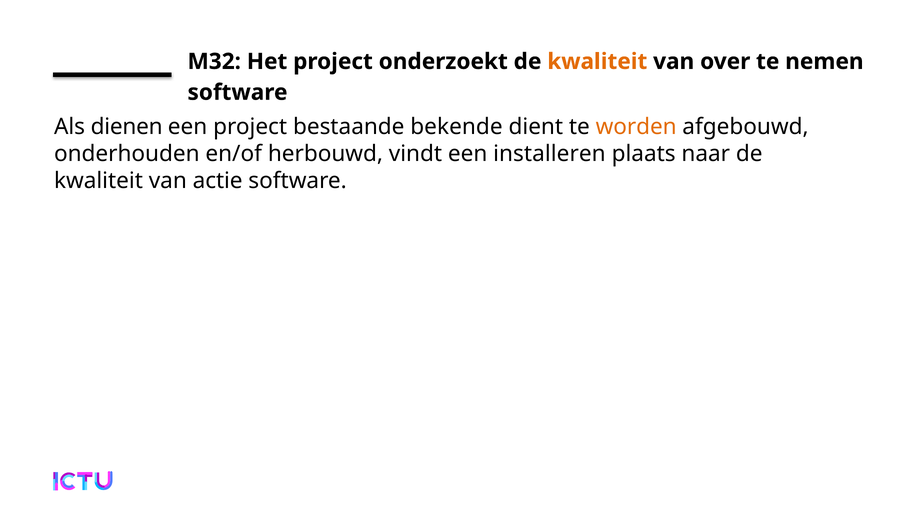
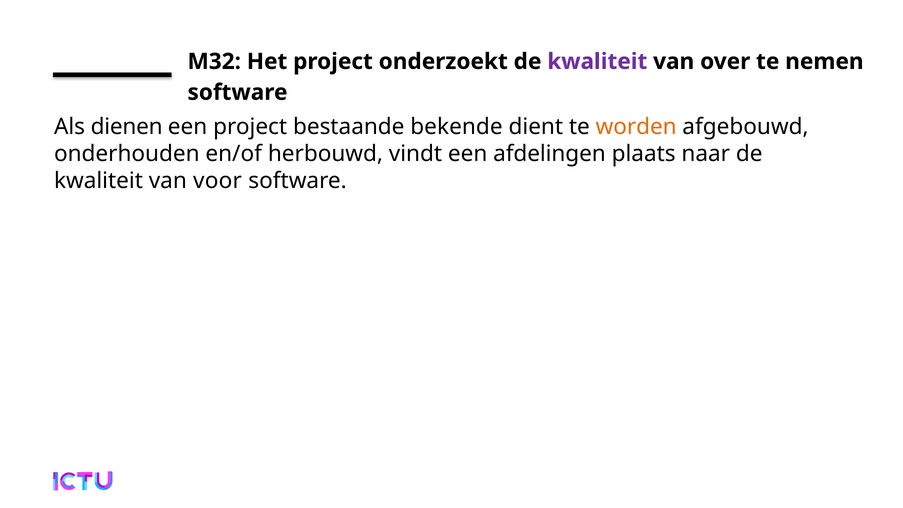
kwaliteit colour: orange -> purple (597, 61)
installeren: installeren -> afdelingen (549, 154)
actie: actie -> voor (217, 181)
